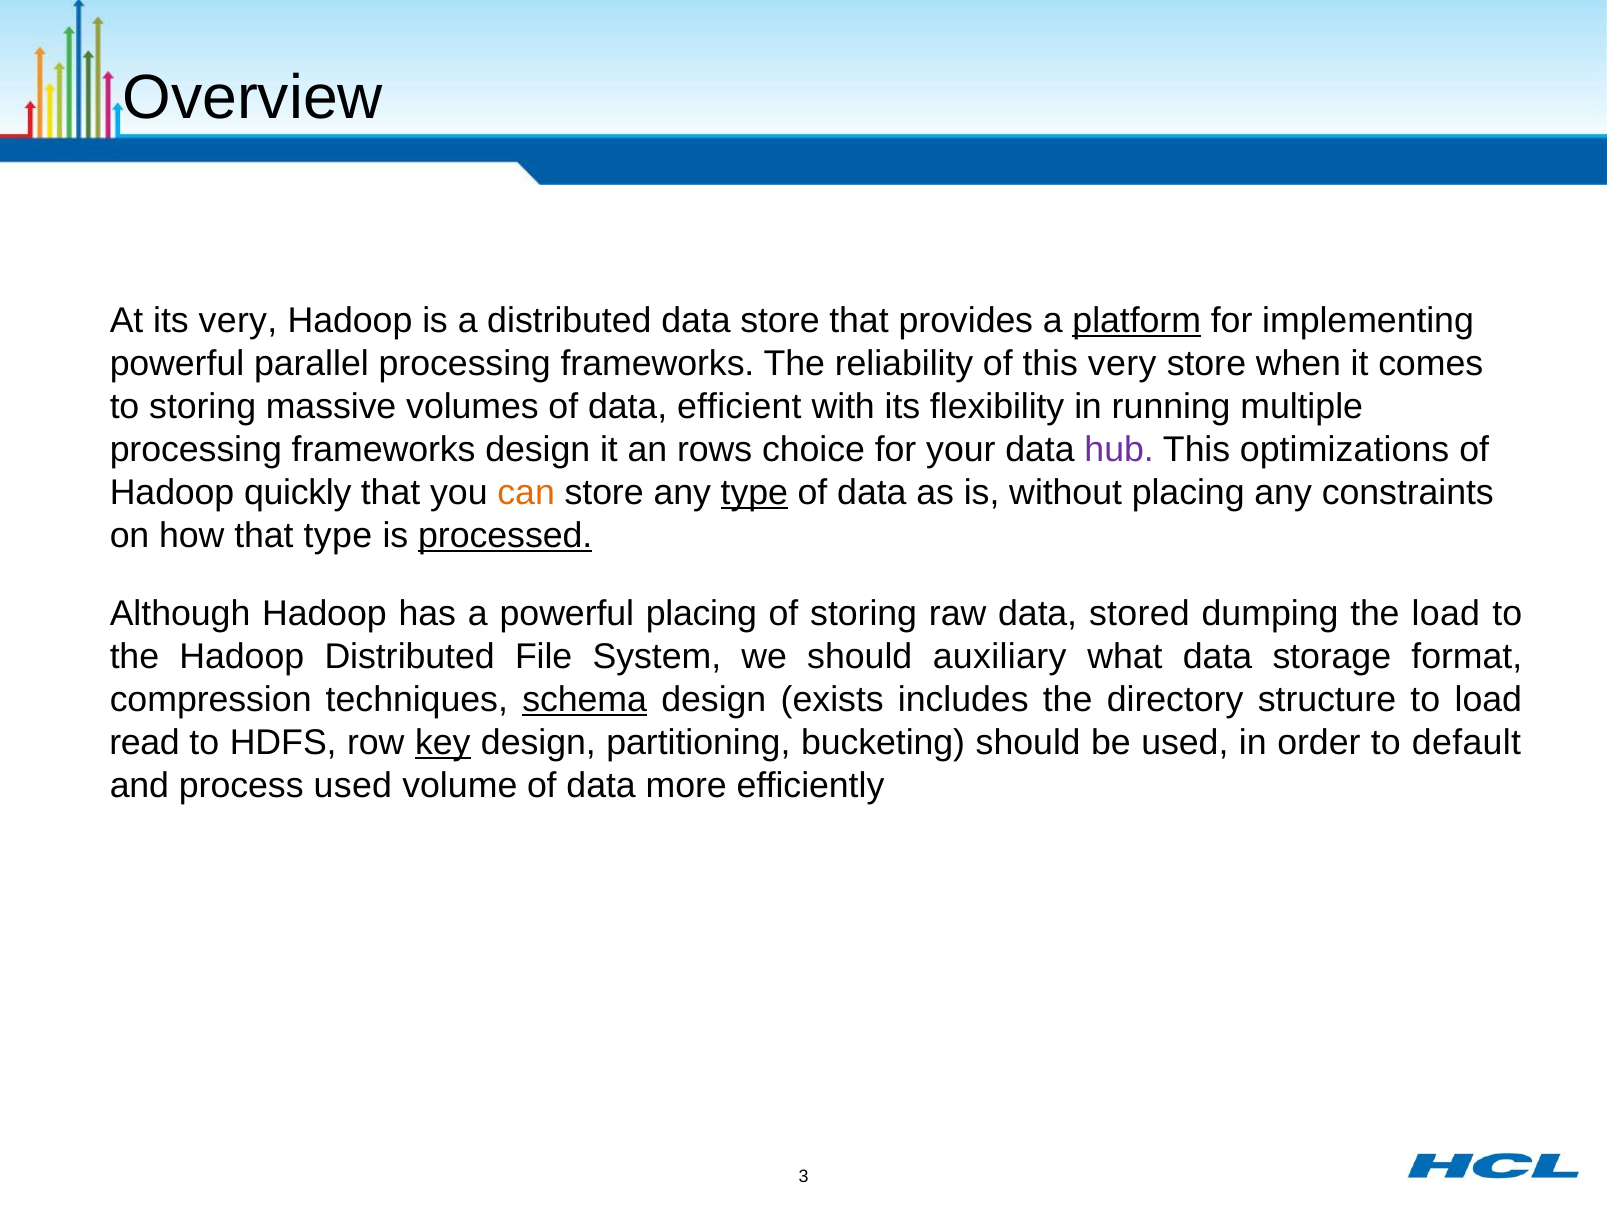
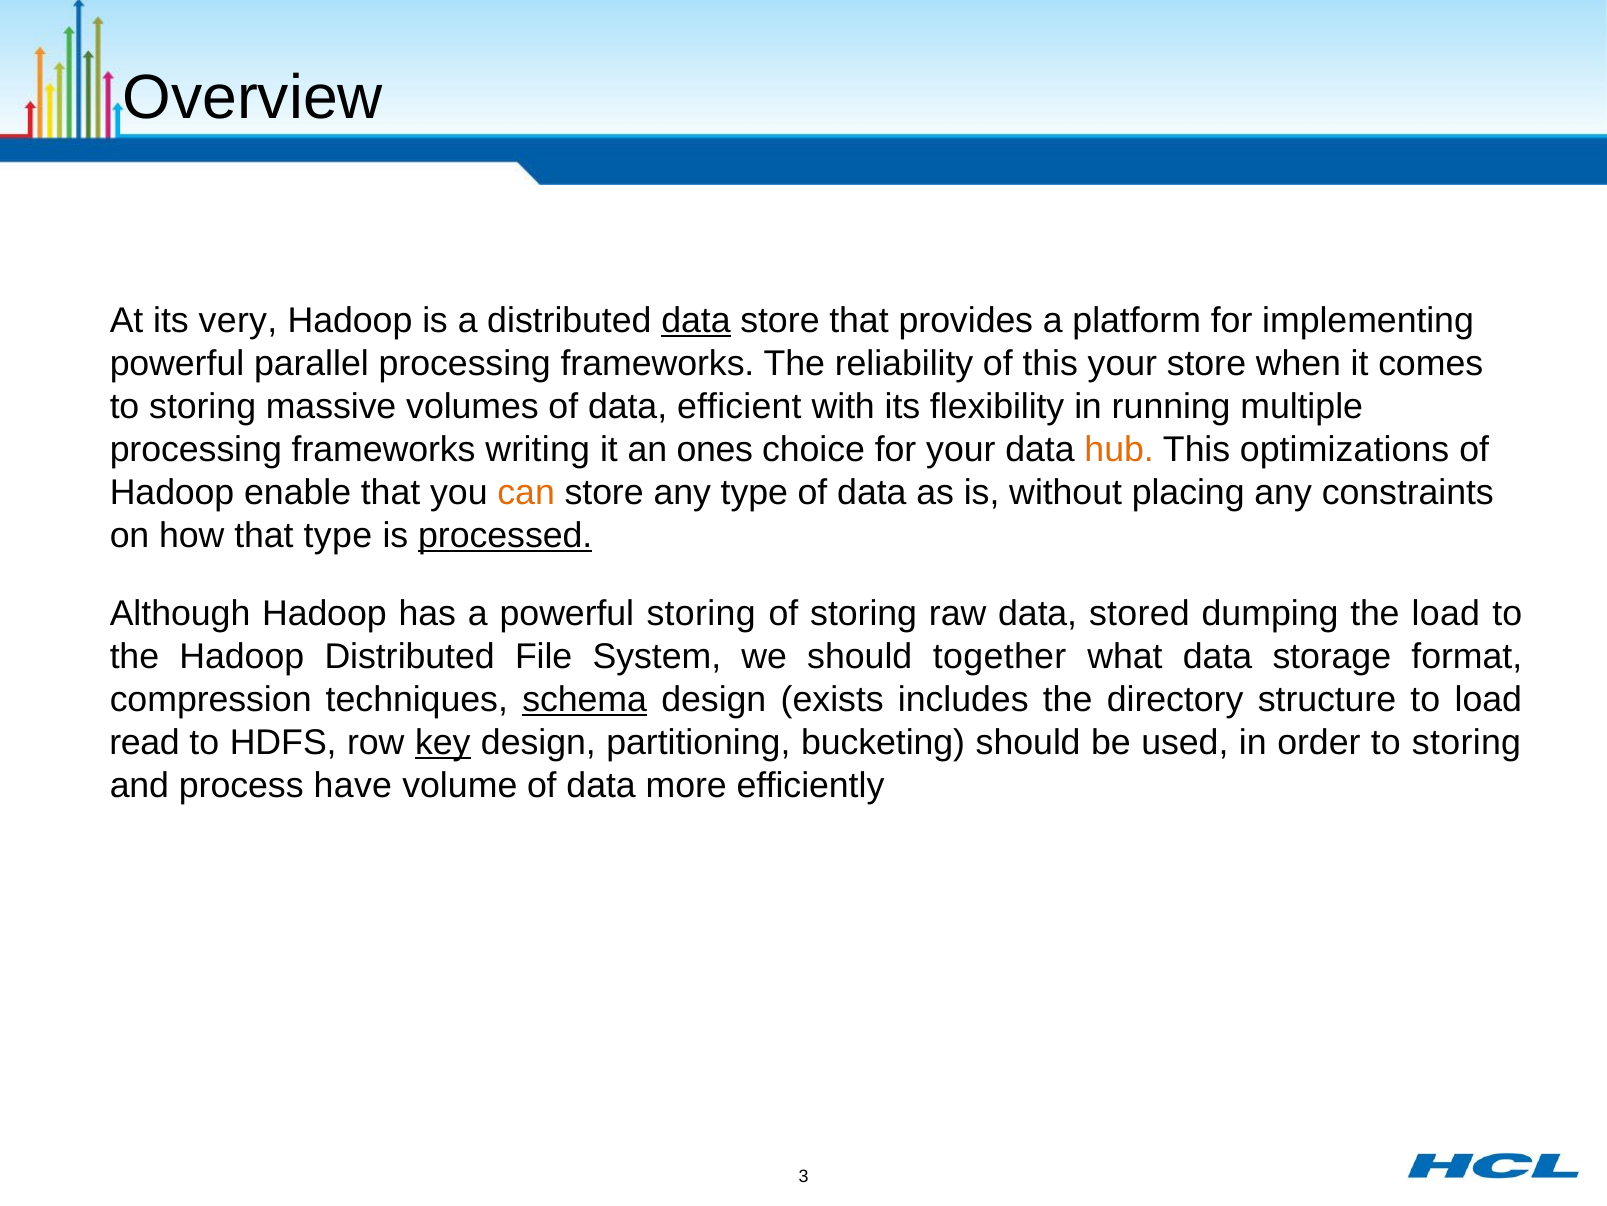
data underline: none -> present (696, 321)
platform underline: present -> none (1137, 321)
this very: very -> your (1122, 364)
frameworks design: design -> writing (538, 449)
rows: rows -> ones (715, 449)
hub colour: purple -> orange (1119, 449)
quickly: quickly -> enable (298, 492)
type underline: present -> none (754, 492)
powerful placing: placing -> storing (701, 613)
auxiliary: auxiliary -> together (1000, 656)
order to default: default -> storing (1466, 742)
process used: used -> have (353, 785)
